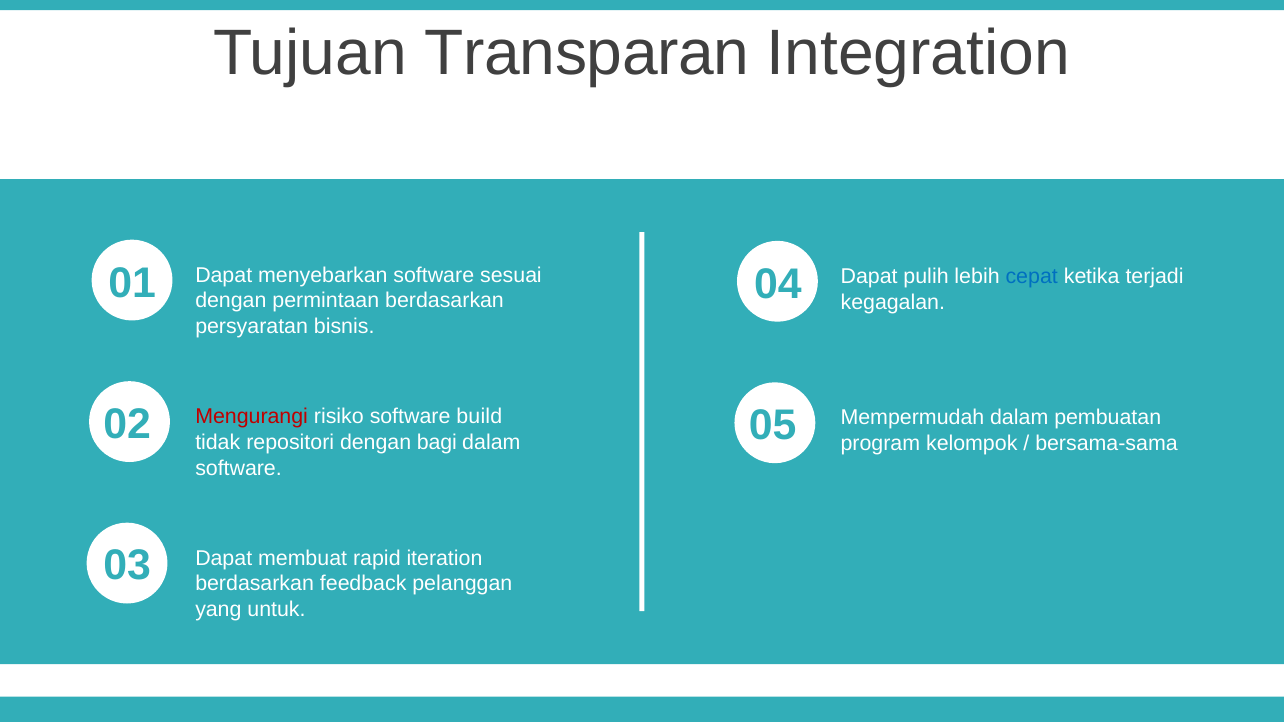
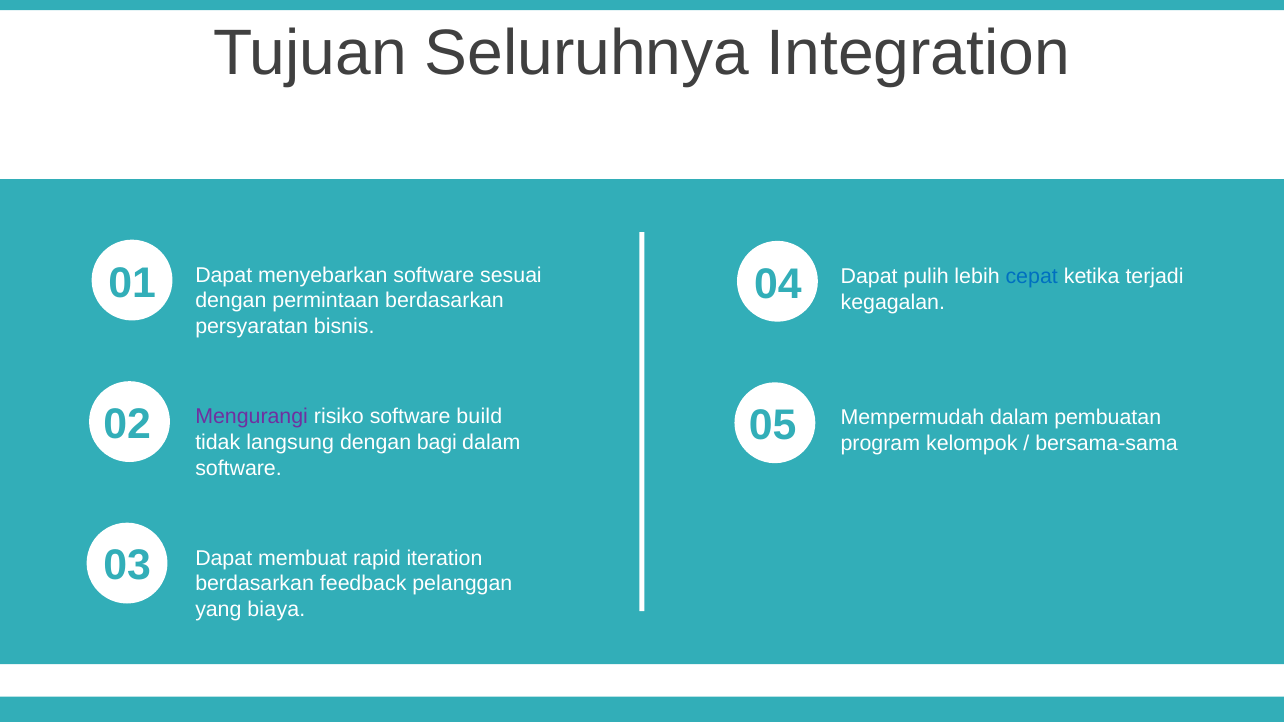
Transparan: Transparan -> Seluruhnya (587, 54)
Mengurangi colour: red -> purple (252, 417)
repositori: repositori -> langsung (290, 443)
untuk: untuk -> biaya (276, 610)
